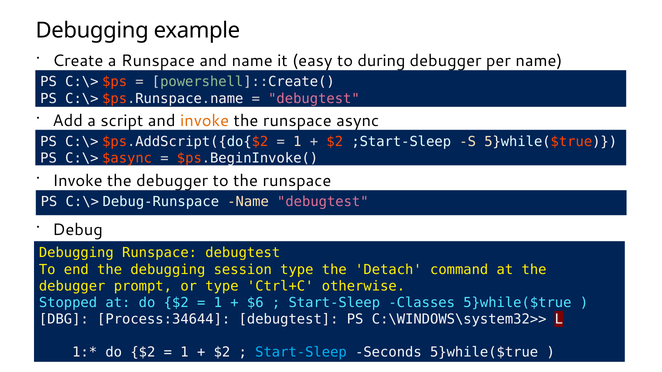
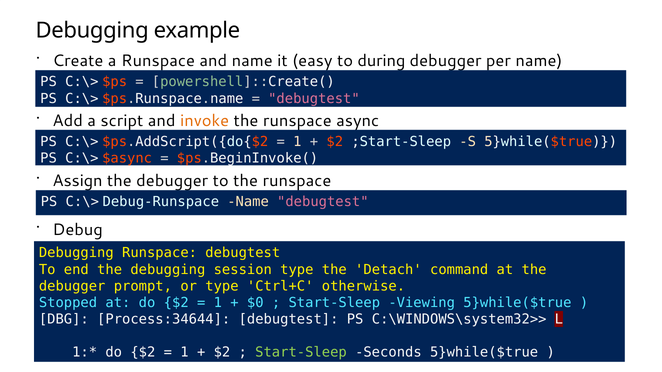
Invoke: Invoke -> Assign (78, 181)
$6: $6 -> $0 (255, 303)
Classes: Classes -> Viewing (422, 303)
Start-Sleep colour: light blue -> light green (301, 353)
